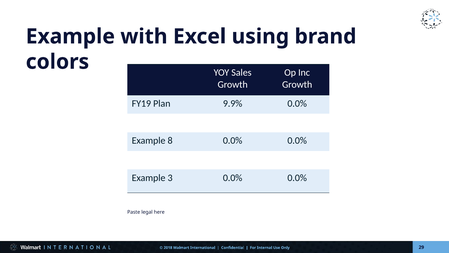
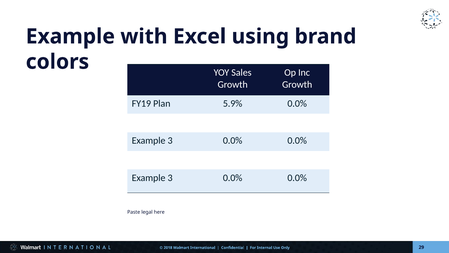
9.9%: 9.9% -> 5.9% (233, 103)
8: 8 -> 3 (170, 140)
